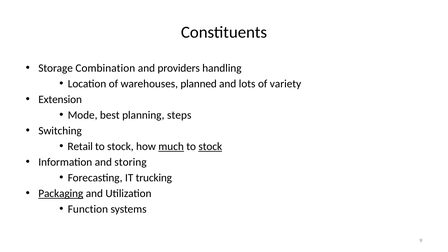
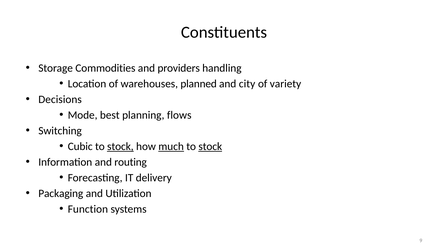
Combination: Combination -> Commodities (105, 68)
lots: lots -> city (247, 84)
Extension: Extension -> Decisions (60, 99)
steps: steps -> flows (179, 115)
Retail: Retail -> Cubic (80, 146)
stock underline: none -> present (120, 146)
storing: storing -> routing (131, 162)
trucking: trucking -> delivery (154, 178)
Packaging underline: present -> none (61, 193)
